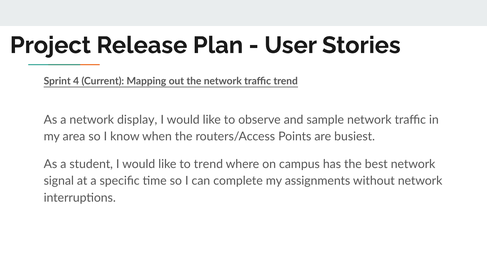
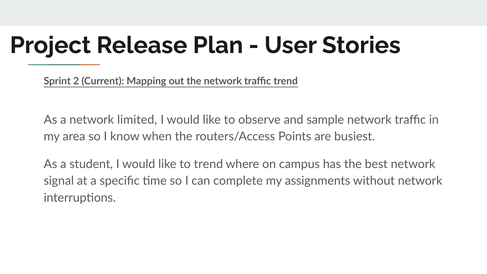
4: 4 -> 2 (76, 81)
display: display -> limited (137, 120)
